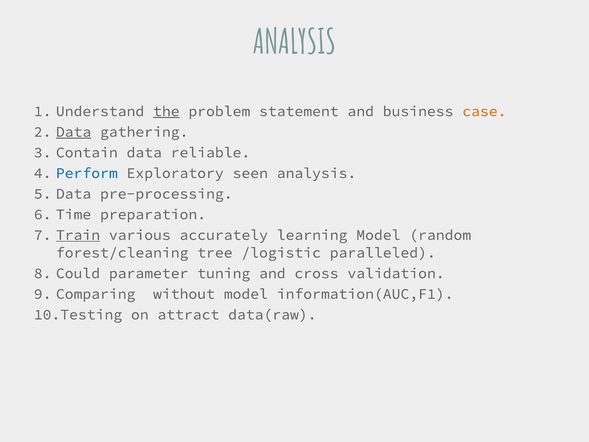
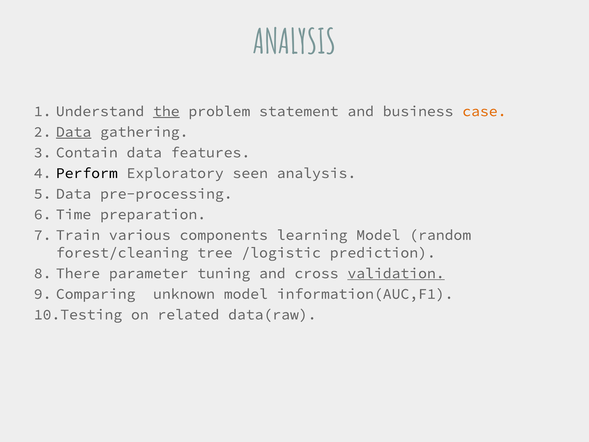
reliable: reliable -> features (210, 152)
Perform colour: blue -> black (87, 173)
Train underline: present -> none (78, 235)
accurately: accurately -> components (224, 235)
paralleled: paralleled -> prediction (383, 253)
Could: Could -> There (78, 273)
validation underline: none -> present (396, 273)
without: without -> unknown (184, 294)
attract: attract -> related (188, 314)
